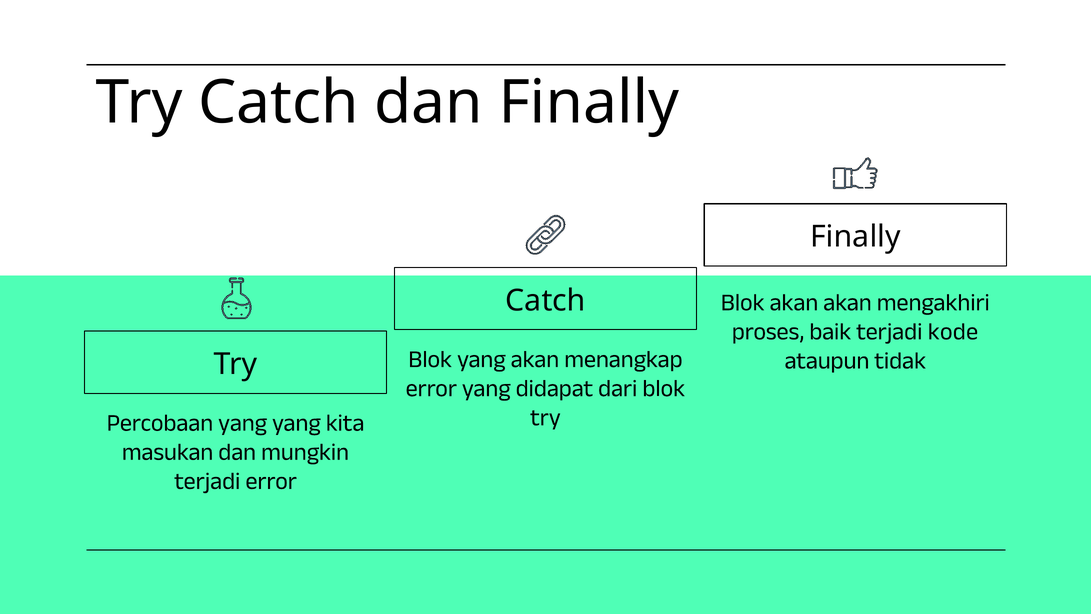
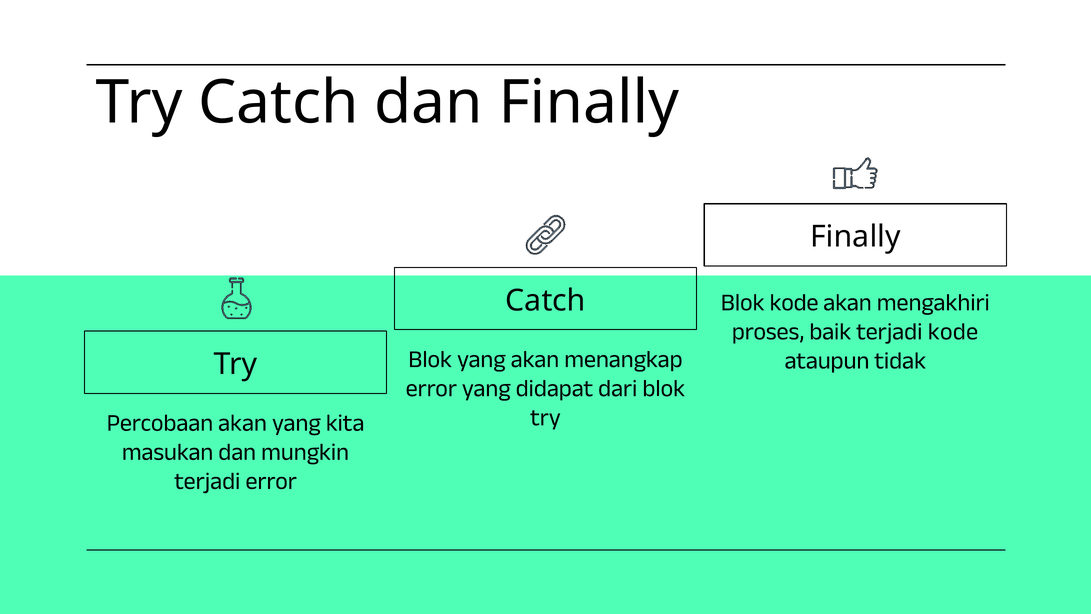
Blok akan: akan -> kode (794, 302)
Percobaan yang: yang -> akan (242, 423)
